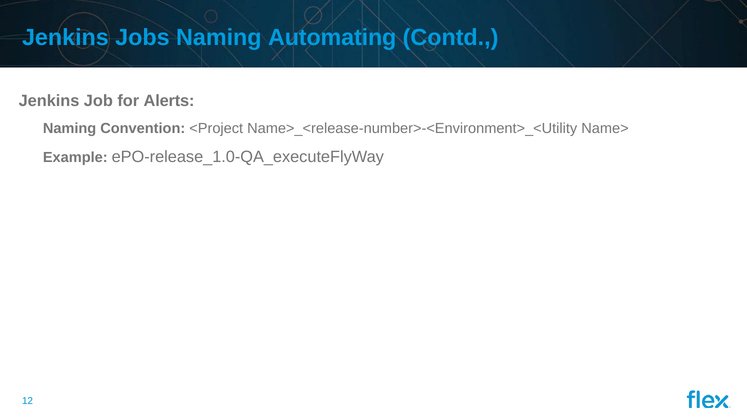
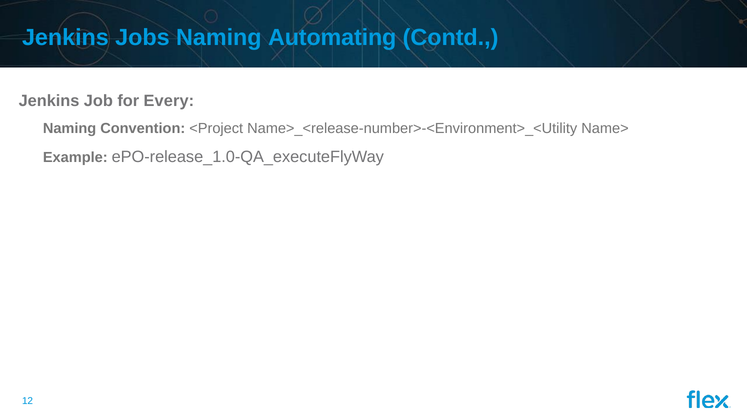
Alerts: Alerts -> Every (169, 101)
